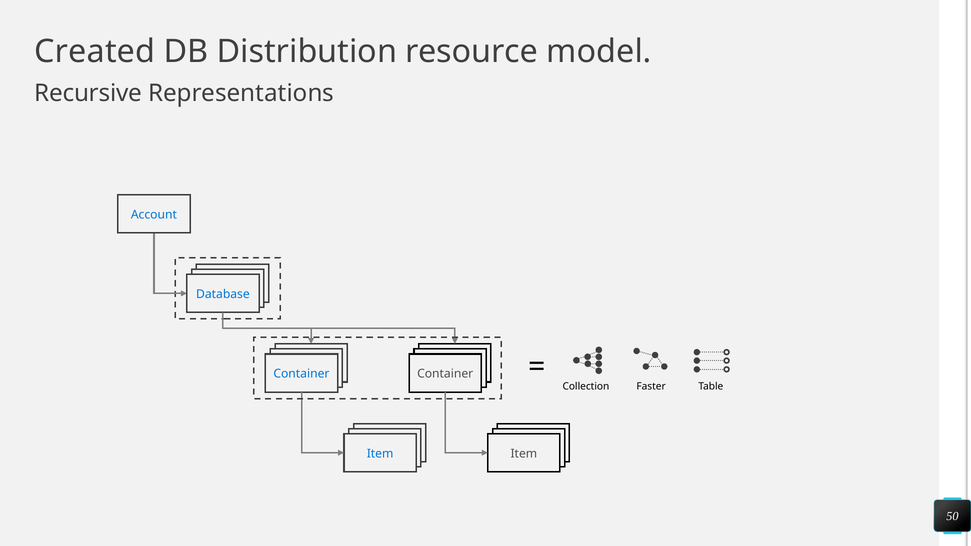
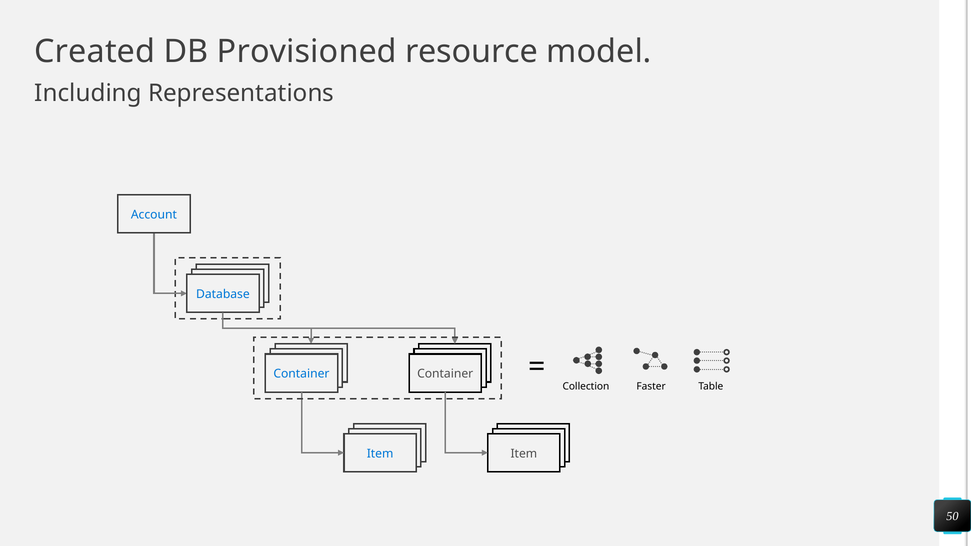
Distribution: Distribution -> Provisioned (307, 51)
Recursive: Recursive -> Including (88, 93)
